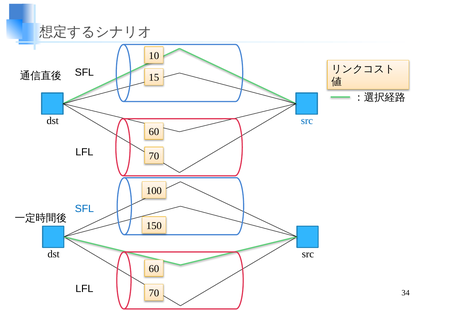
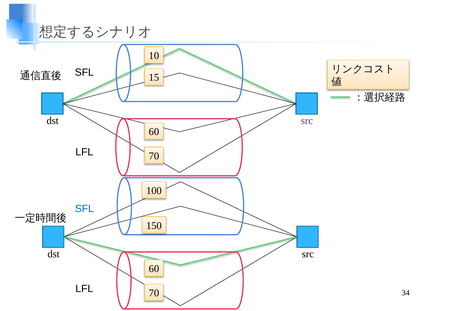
src colour: blue -> purple (307, 121)
